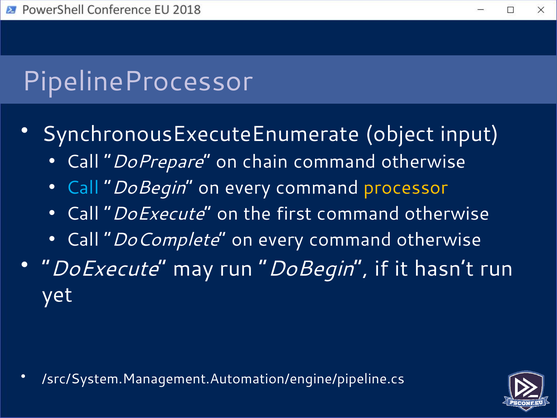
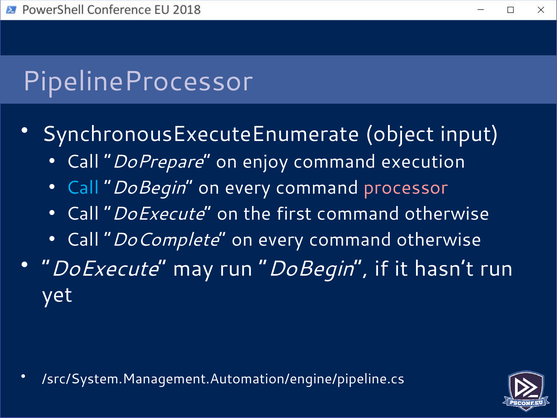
chain: chain -> enjoy (266, 162)
otherwise: otherwise -> execution (423, 162)
processor colour: yellow -> pink (406, 188)
